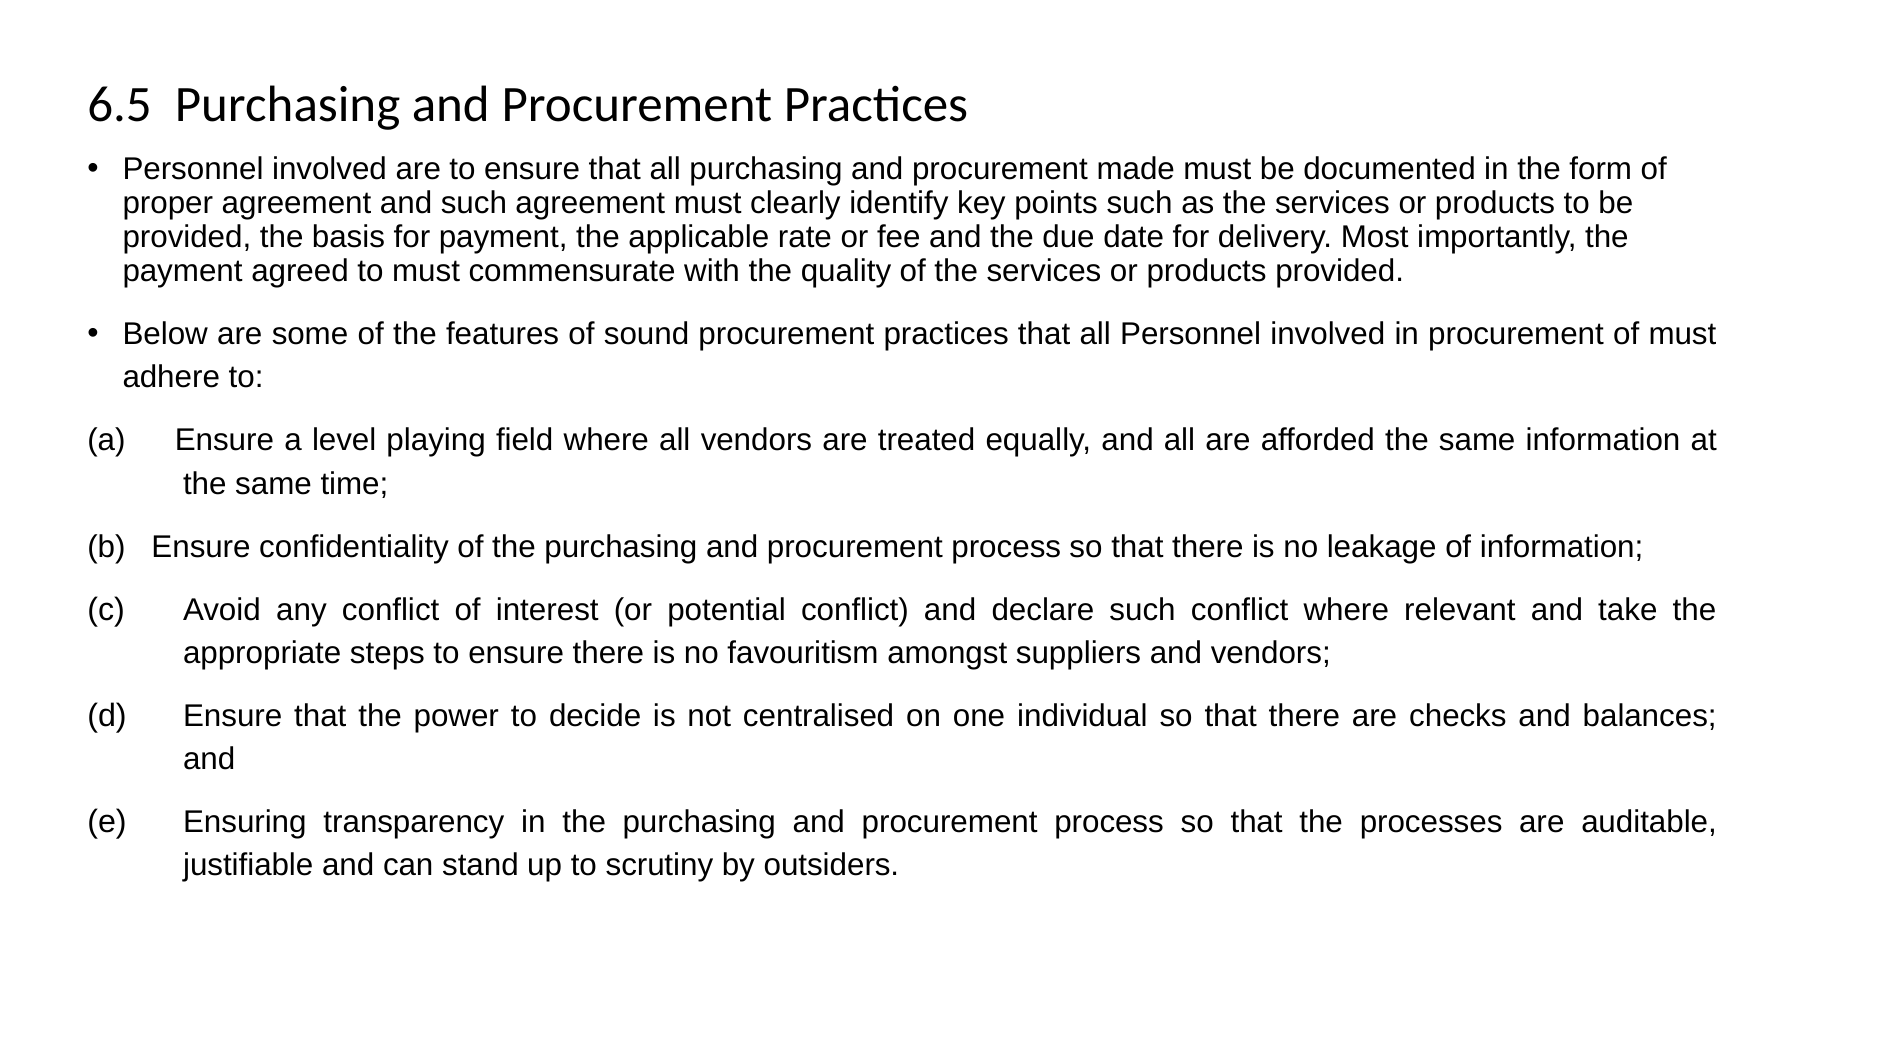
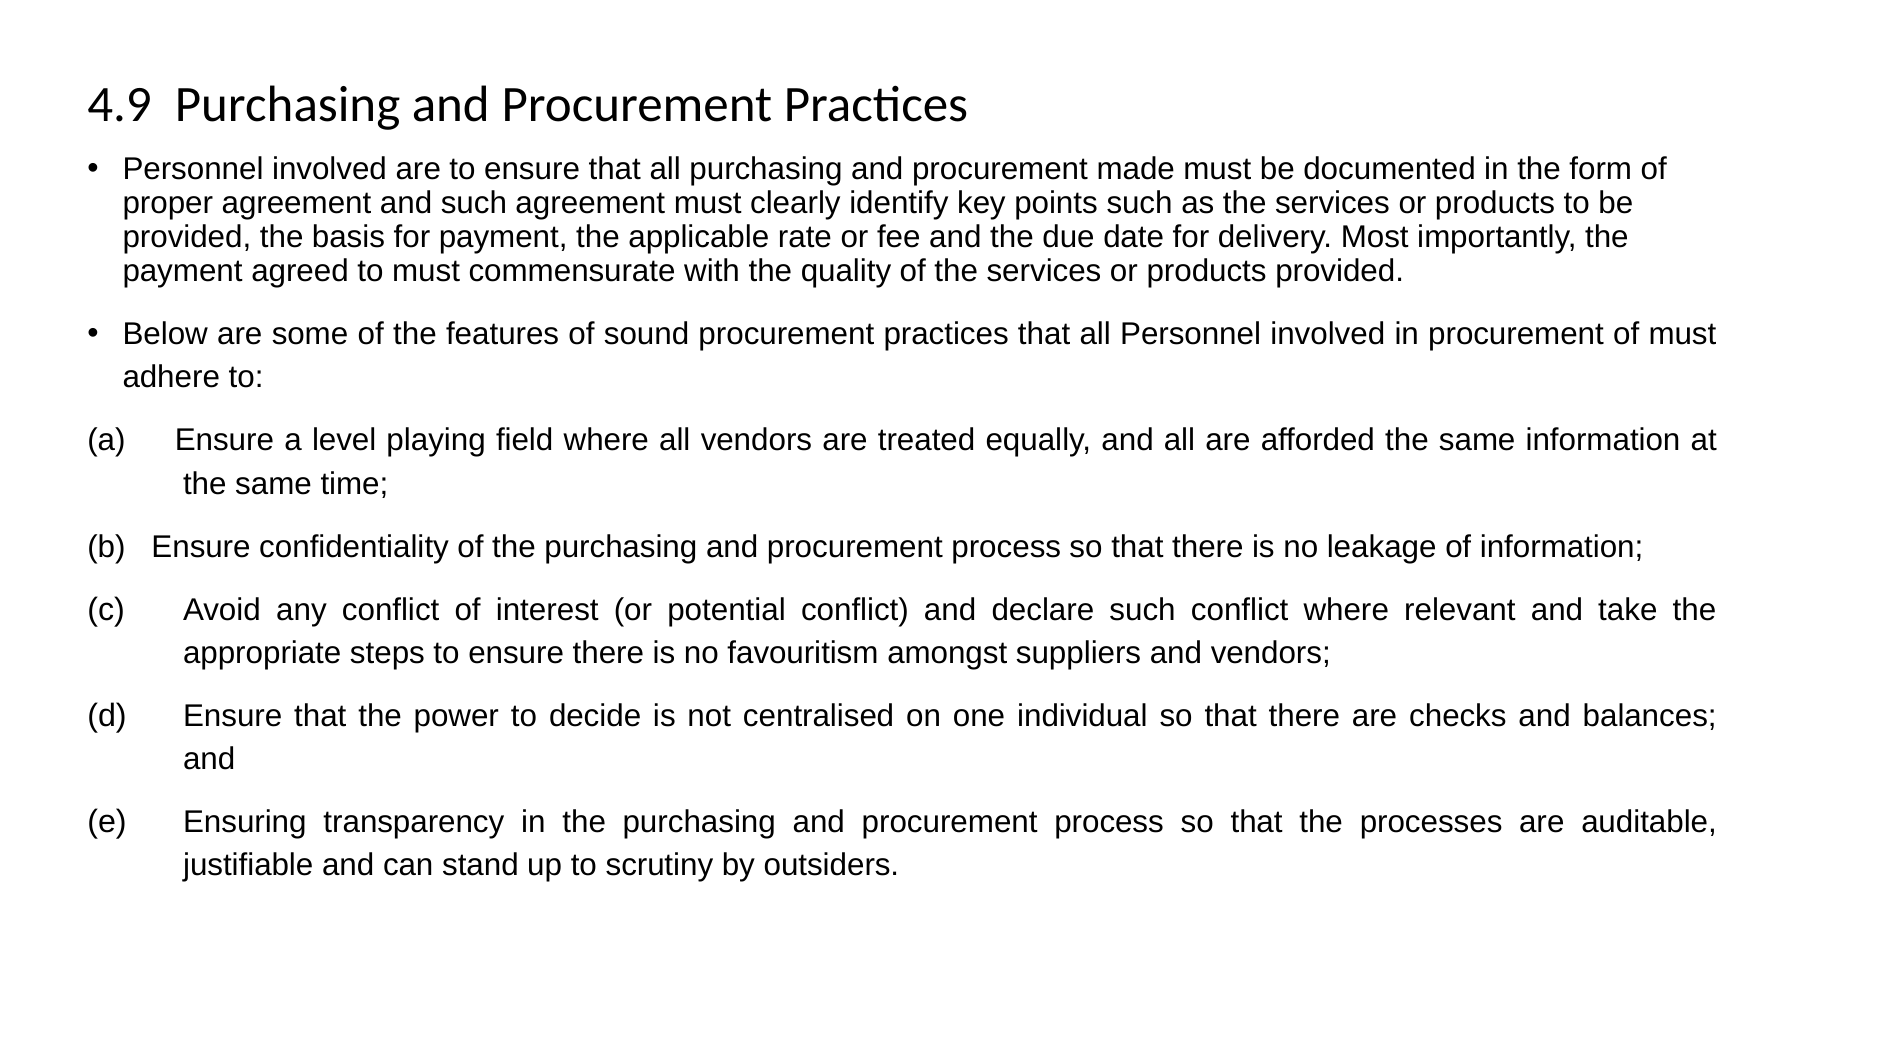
6.5: 6.5 -> 4.9 (119, 105)
